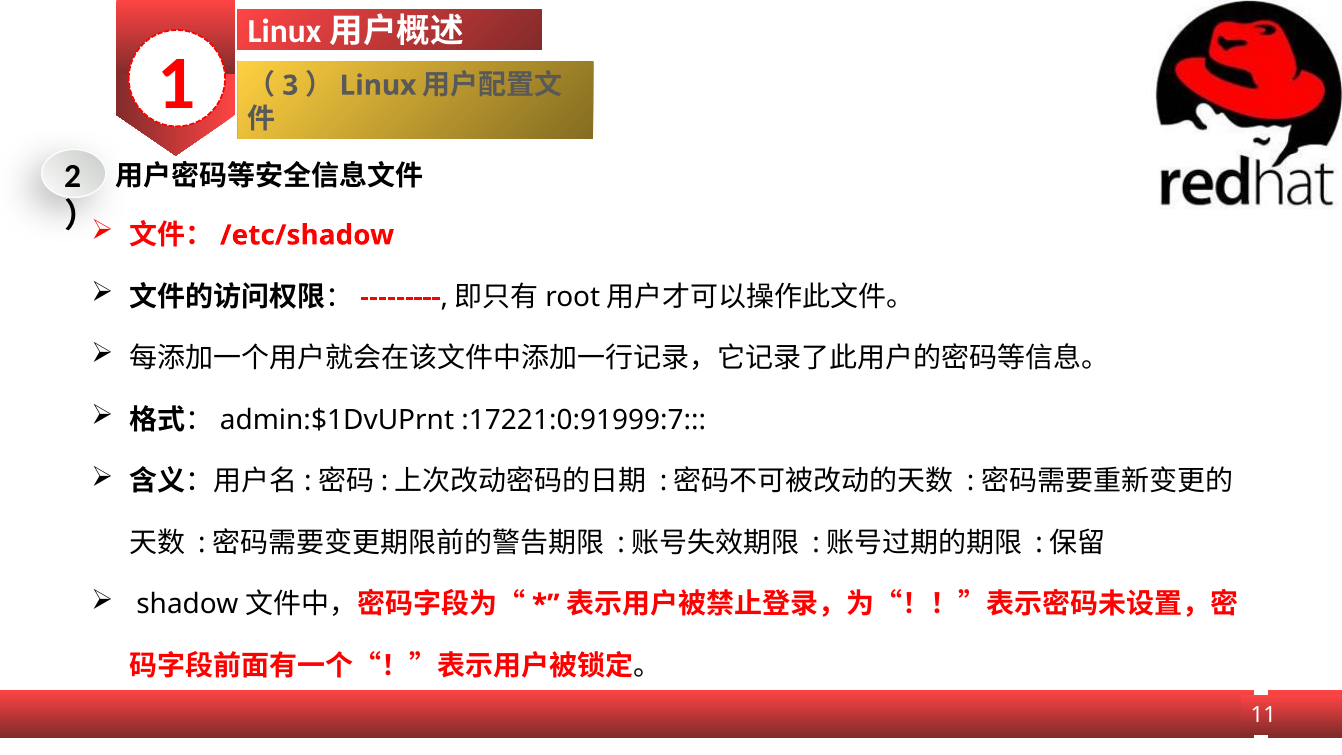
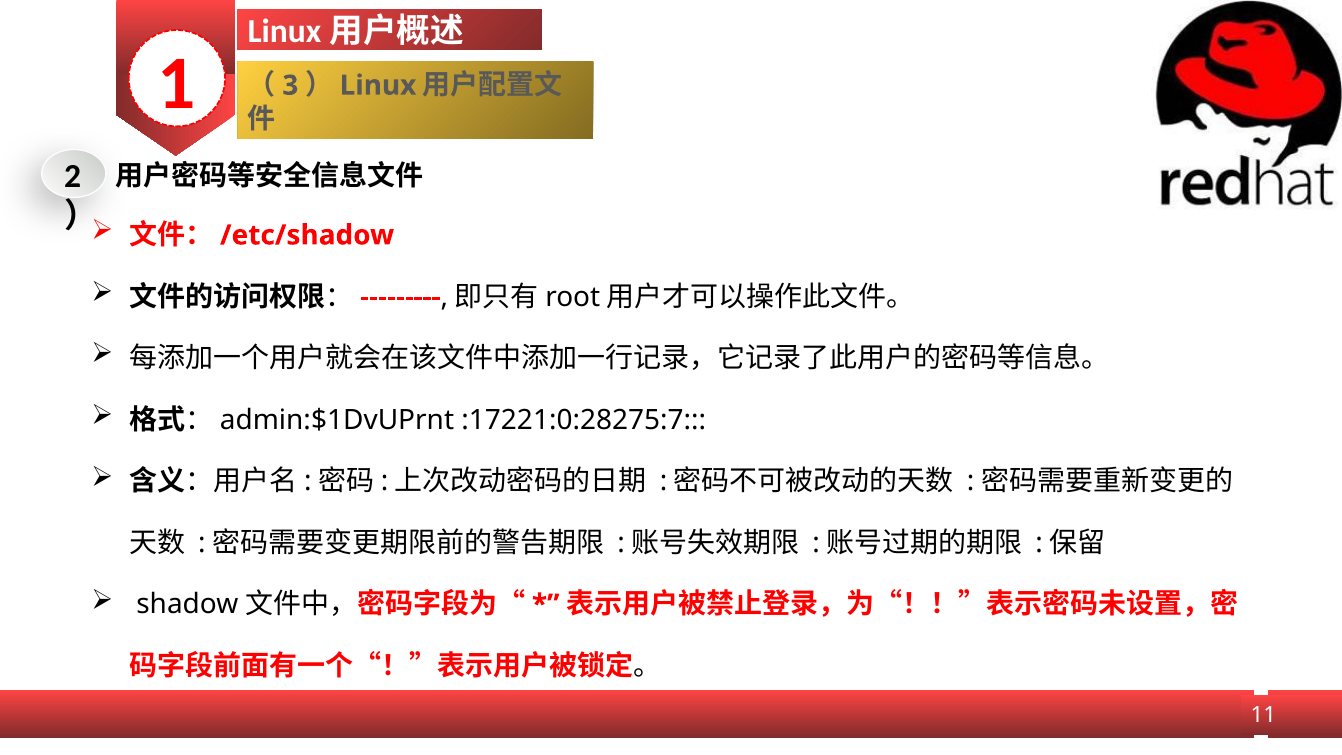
:17221:0:91999:7: :17221:0:91999:7 -> :17221:0:28275:7 (584, 420)
